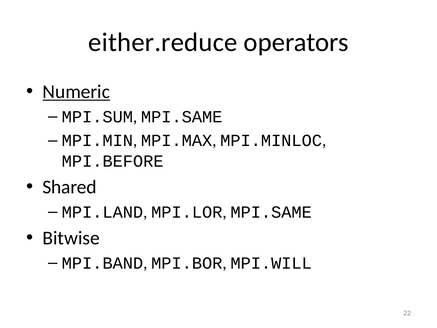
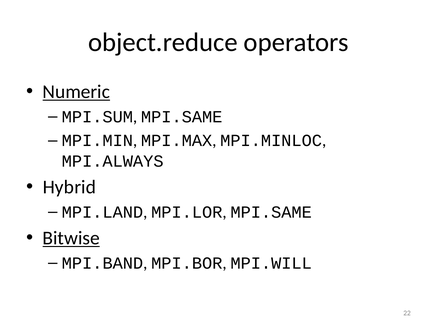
either.reduce: either.reduce -> object.reduce (163, 42)
MPI.BEFORE: MPI.BEFORE -> MPI.ALWAYS (113, 161)
Shared: Shared -> Hybrid (69, 187)
Bitwise underline: none -> present (71, 238)
